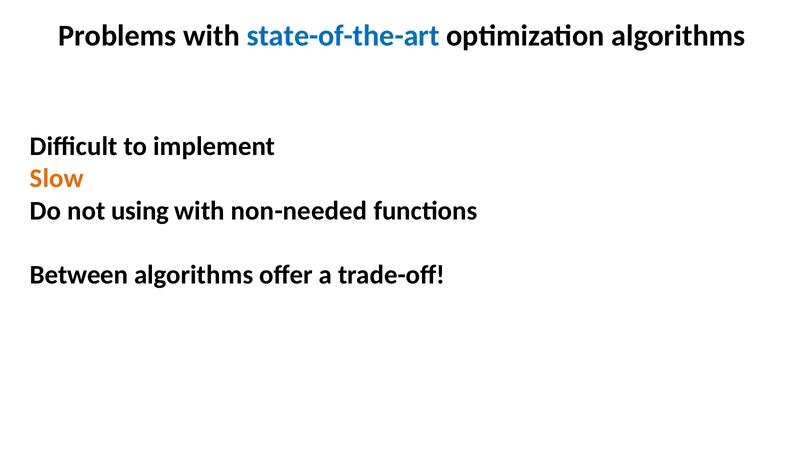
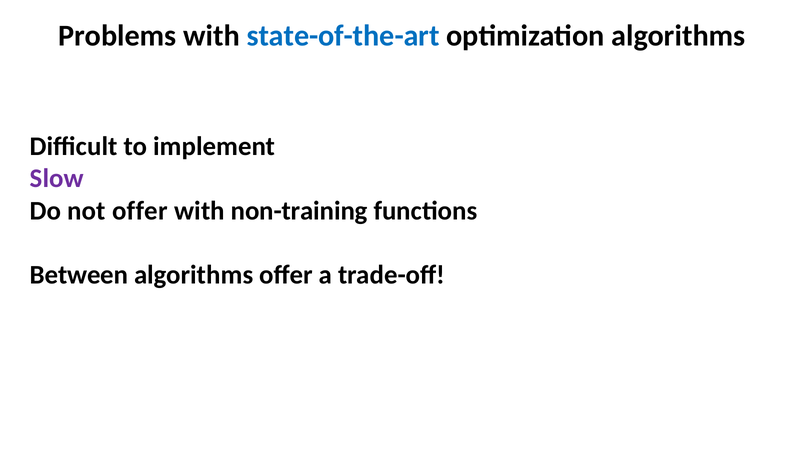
Slow colour: orange -> purple (57, 179)
not using: using -> offer (140, 211)
non-needed: non-needed -> non-training (299, 211)
